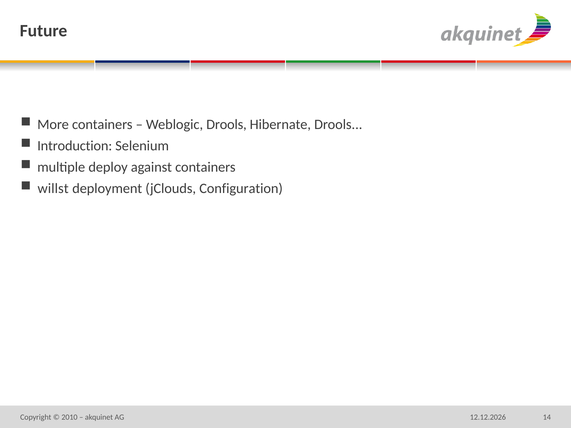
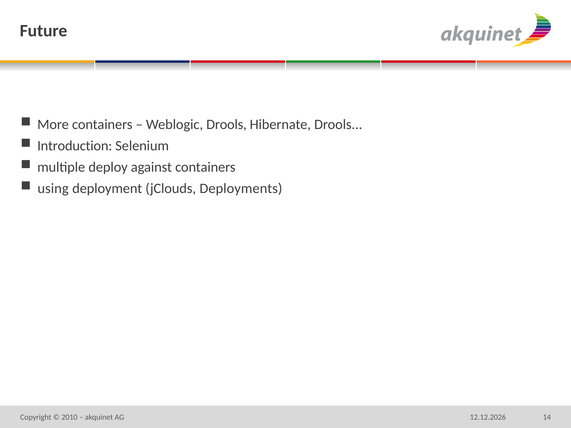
willst: willst -> using (53, 189)
Configuration: Configuration -> Deployments (241, 189)
